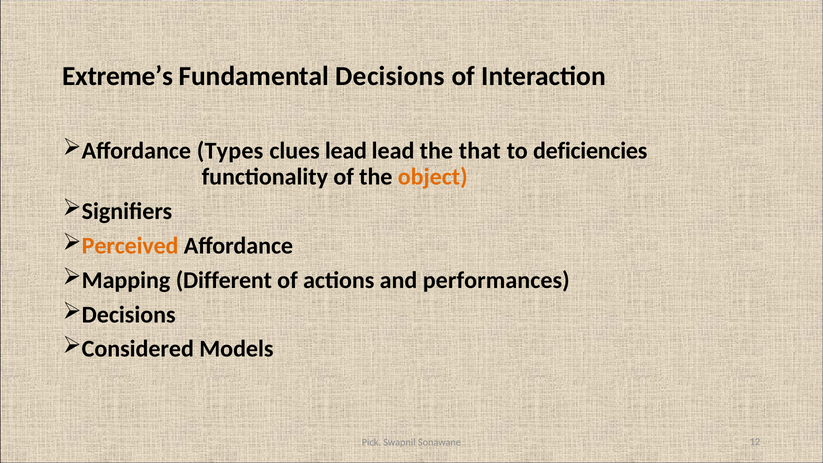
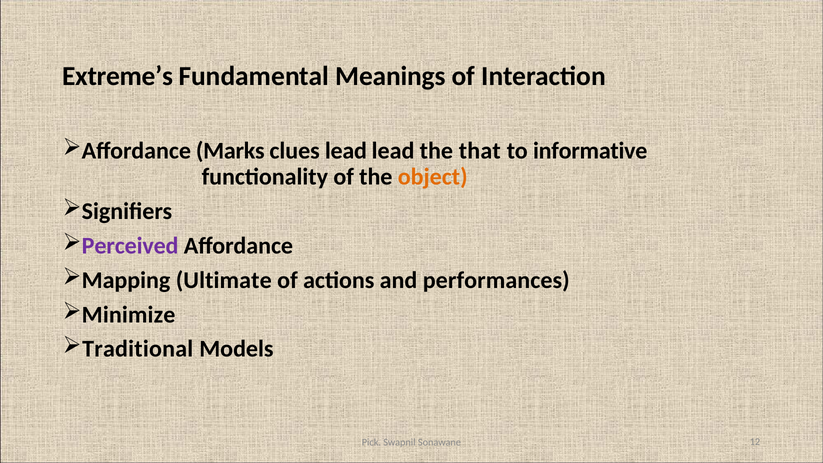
Fundamental Decisions: Decisions -> Meanings (390, 76)
Types: Types -> Marks (230, 151)
deficiencies: deficiencies -> informative (590, 151)
Perceived colour: orange -> purple (130, 246)
Different: Different -> Ultimate (224, 280)
Decisions: Decisions -> Minimize (129, 315)
Considered: Considered -> Traditional (138, 349)
